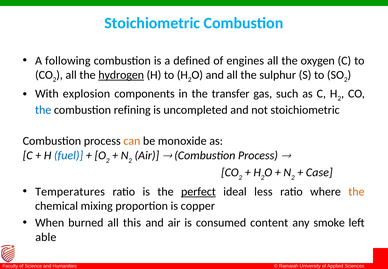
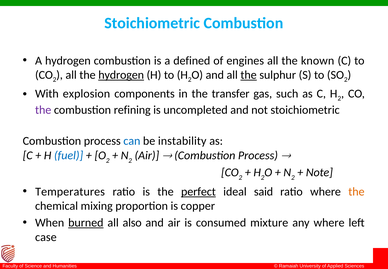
A following: following -> hydrogen (68, 60)
oxygen: oxygen -> known (318, 60)
the underline: none -> present (249, 75)
the colour: blue -> purple (43, 110)
can colour: orange -> blue (132, 141)
monoxide: monoxide -> instability (182, 141)
Case: Case -> Note (319, 172)
less: less -> said (264, 191)
burned underline: none -> present (86, 222)
this: this -> also (132, 222)
content: content -> mixture (269, 222)
any smoke: smoke -> where (329, 222)
able: able -> case (46, 237)
